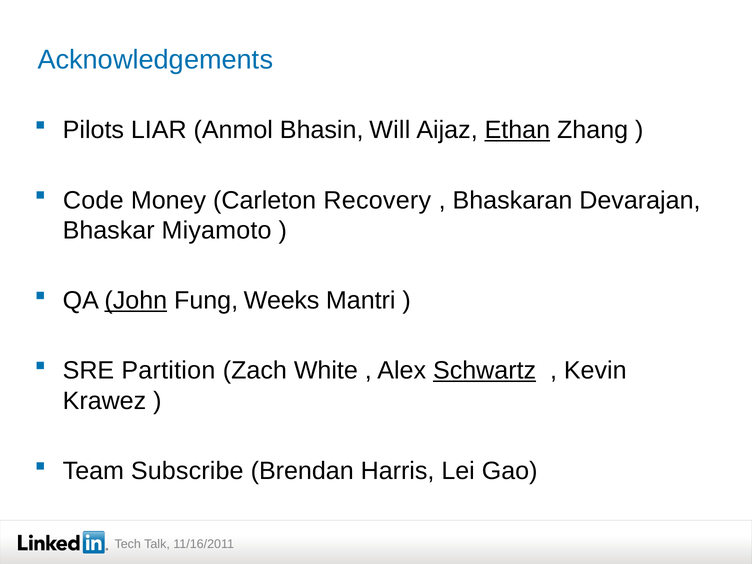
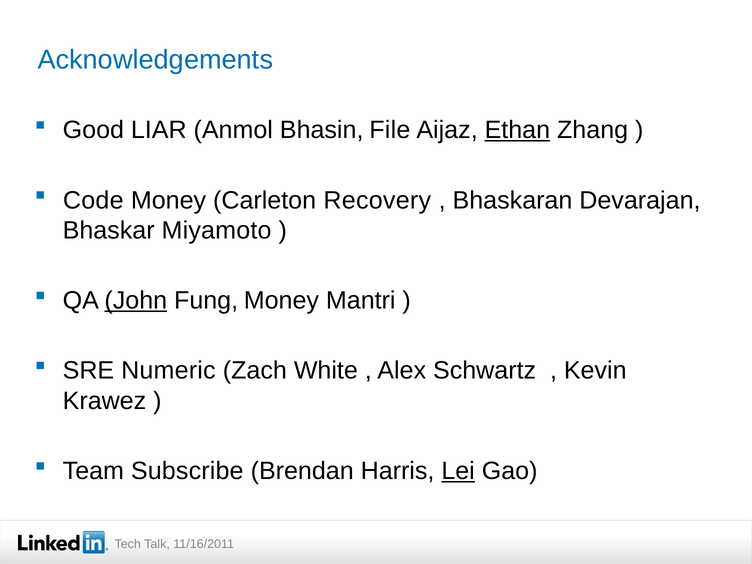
Pilots: Pilots -> Good (93, 130)
Will: Will -> File (390, 130)
Fung Weeks: Weeks -> Money (281, 301)
Partition: Partition -> Numeric (168, 371)
Schwartz underline: present -> none (485, 371)
Lei underline: none -> present (458, 471)
